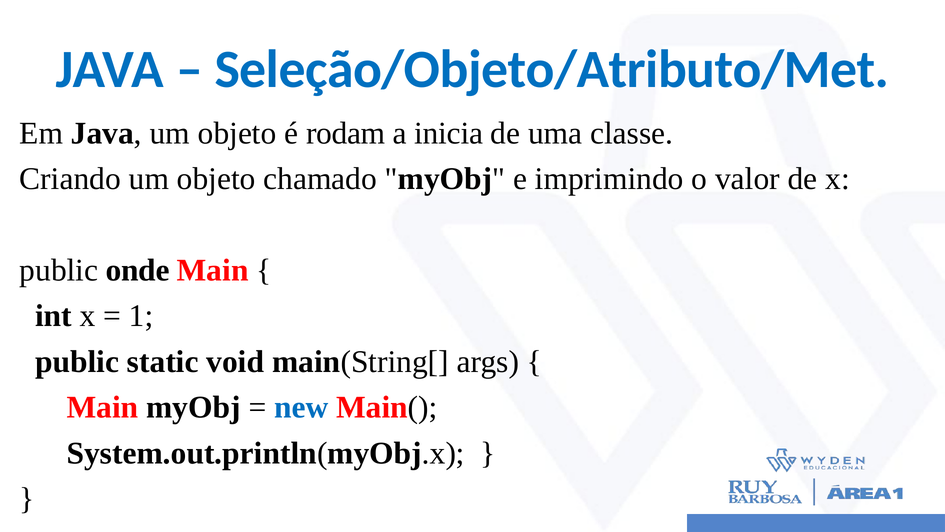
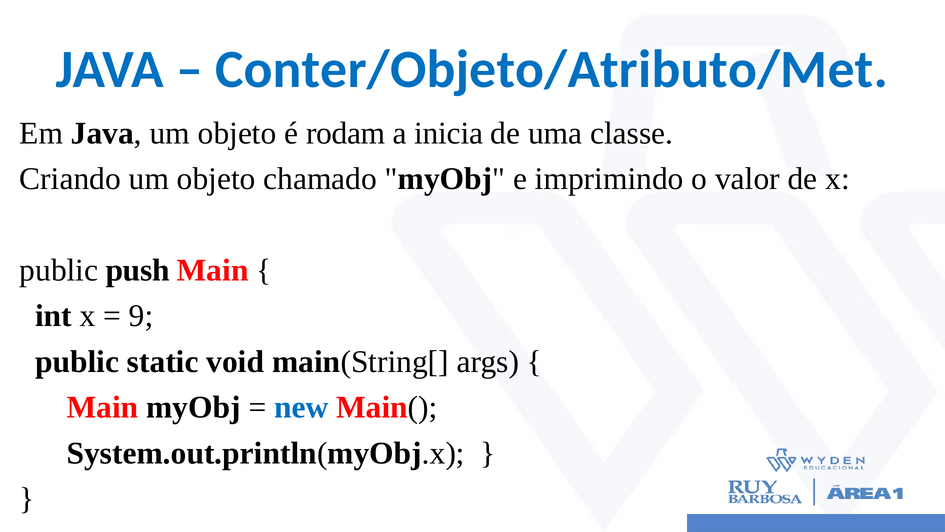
Seleção/Objeto/Atributo/Met: Seleção/Objeto/Atributo/Met -> Conter/Objeto/Atributo/Met (552, 69)
onde: onde -> push (138, 270)
1: 1 -> 9 (141, 316)
